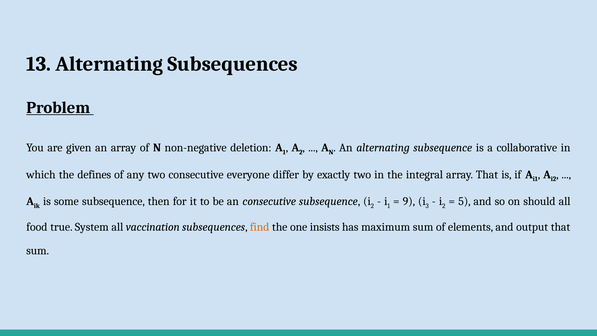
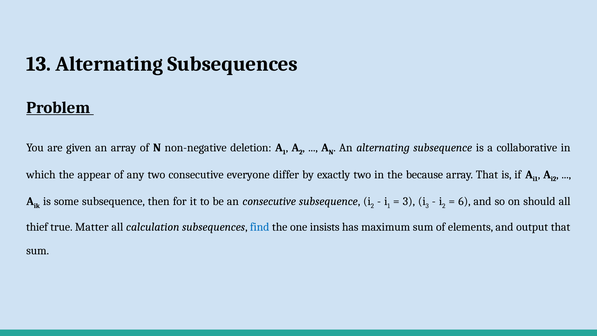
defines: defines -> appear (94, 174)
integral: integral -> because (424, 174)
9: 9 -> 3 (409, 201)
5: 5 -> 6 (464, 201)
food: food -> thief (37, 227)
System: System -> Matter (92, 227)
vaccination: vaccination -> calculation (153, 227)
find colour: orange -> blue (260, 227)
